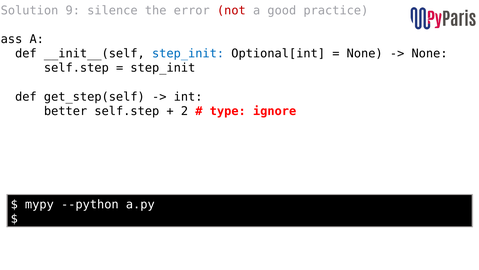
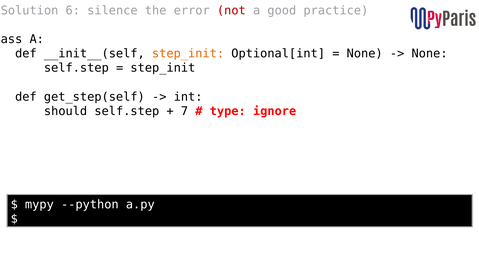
9: 9 -> 6 (73, 10)
step_init colour: blue -> orange (188, 53)
better: better -> should (66, 111)
2: 2 -> 7 (184, 111)
